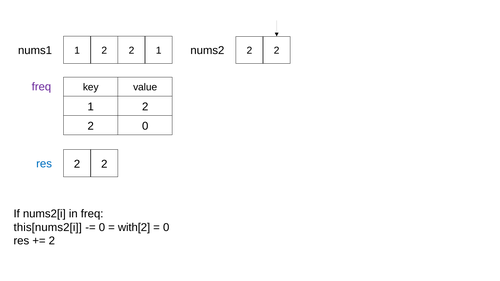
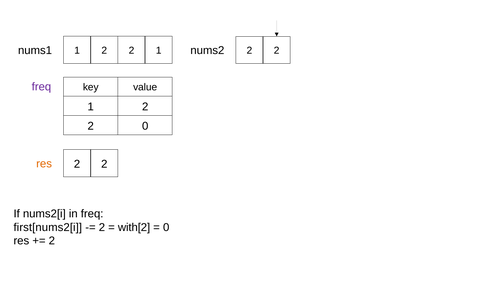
res colour: blue -> orange (44, 164)
this[nums2[i: this[nums2[i -> first[nums2[i (48, 228)
0: 0 -> 2 (102, 228)
